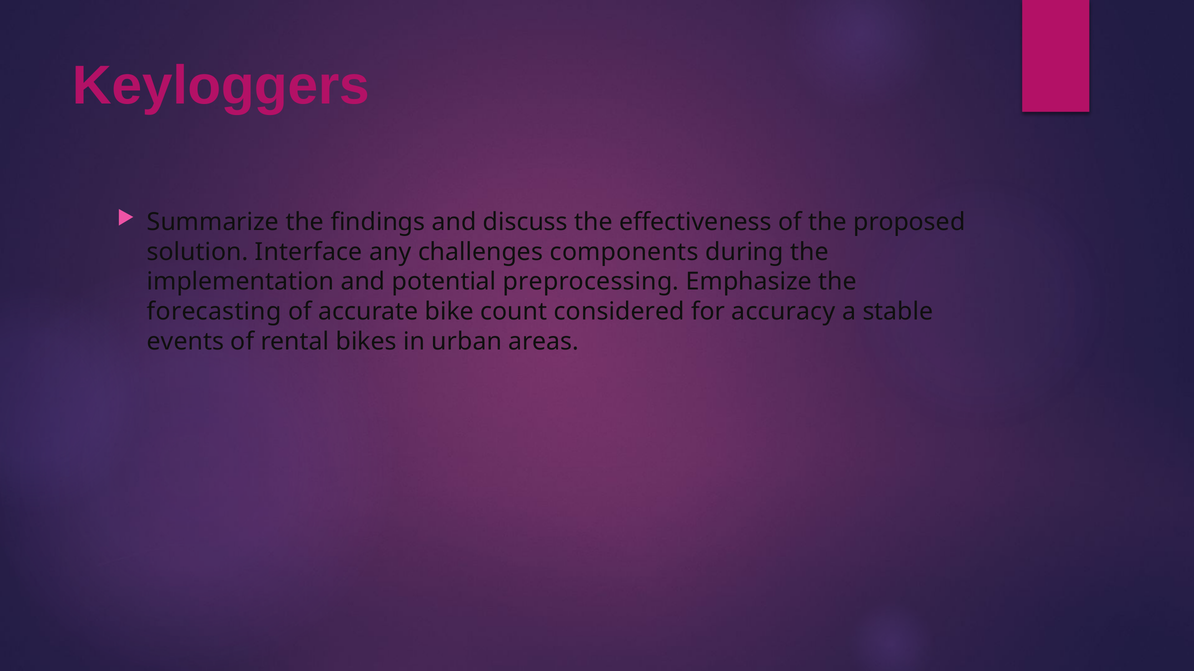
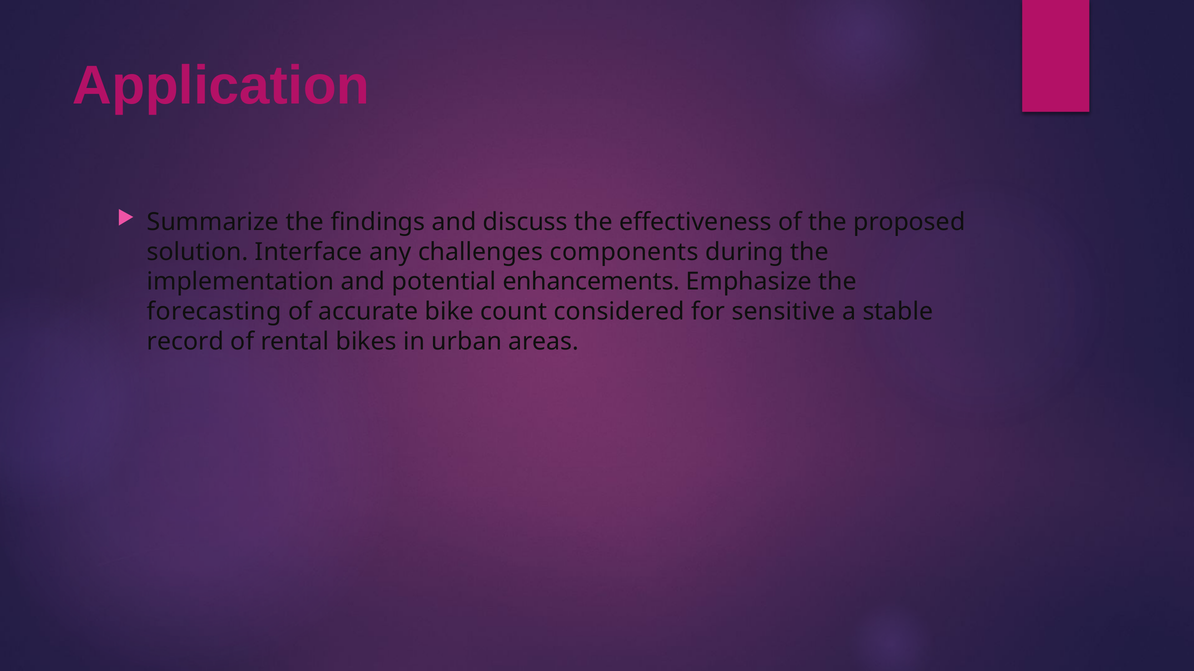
Keyloggers: Keyloggers -> Application (221, 86)
preprocessing: preprocessing -> enhancements (591, 282)
accuracy: accuracy -> sensitive (783, 312)
events: events -> record (185, 342)
